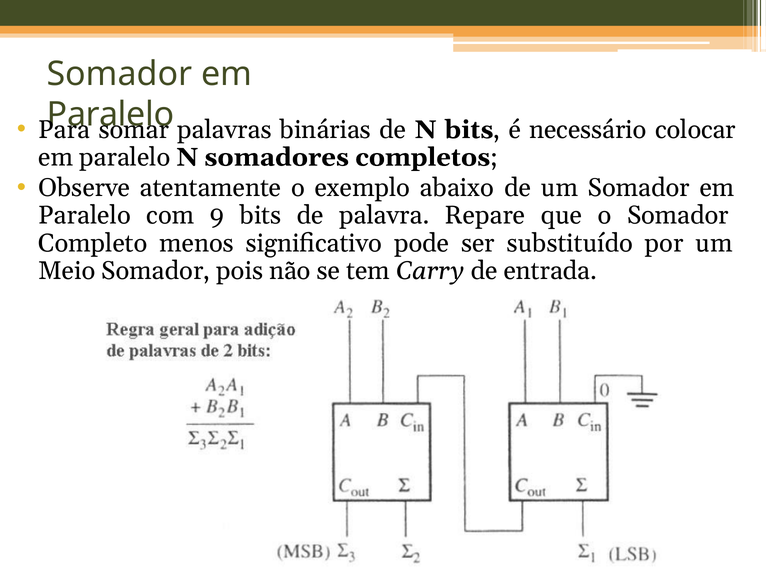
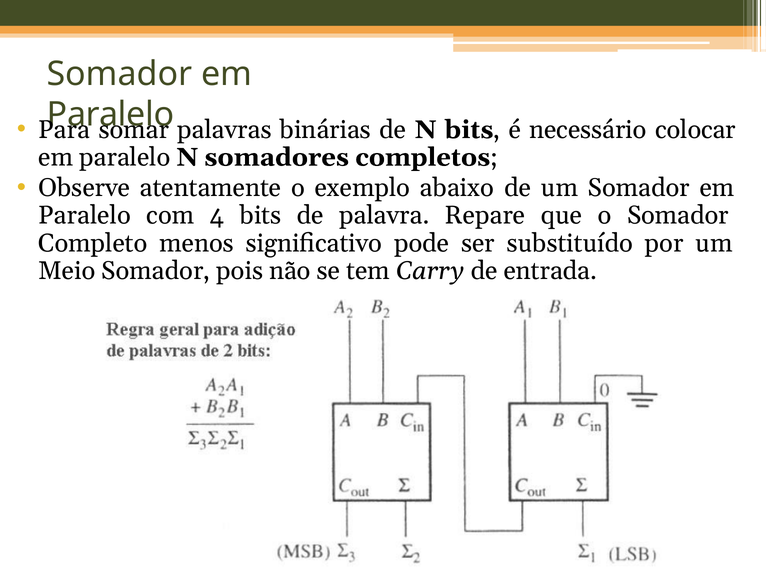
9: 9 -> 4 (217, 216)
